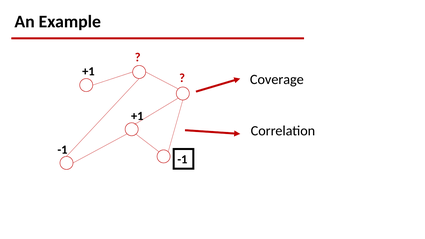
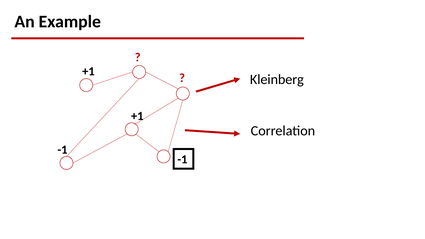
Coverage: Coverage -> Kleinberg (277, 80)
